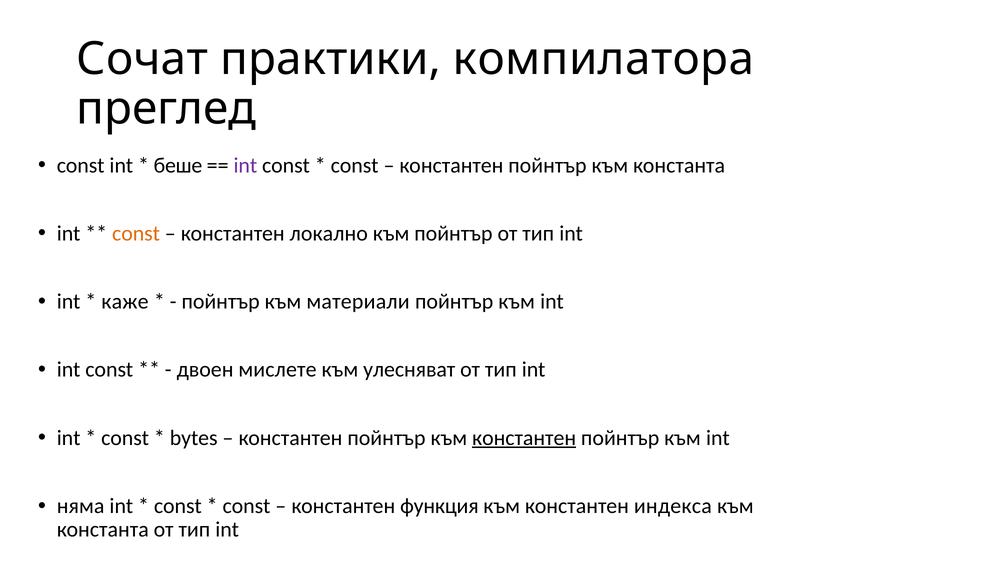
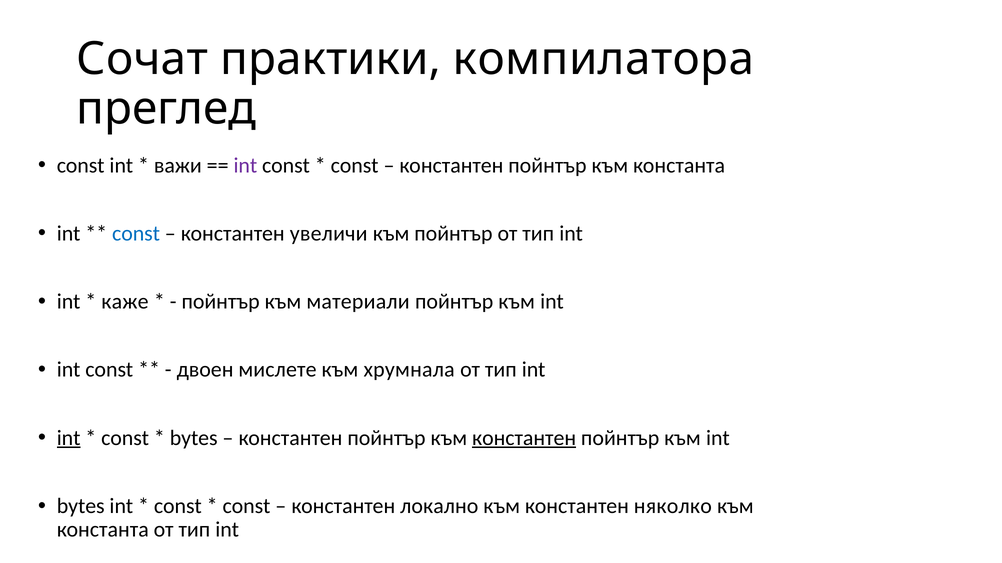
беше: беше -> важи (178, 165)
const colour: orange -> blue (136, 234)
локално: локално -> увеличи (329, 234)
улесняват: улесняват -> хрумнала (409, 370)
int underline: none -> present (69, 438)
няма: няма -> bytes (81, 507)
функция: функция -> локално (439, 507)
индекса: индекса -> няколко (673, 507)
